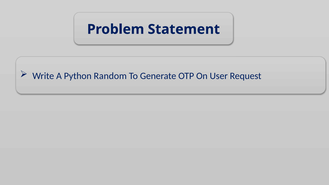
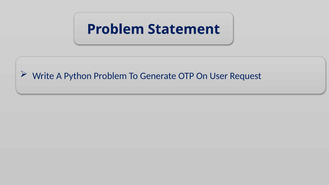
Python Random: Random -> Problem (110, 76)
